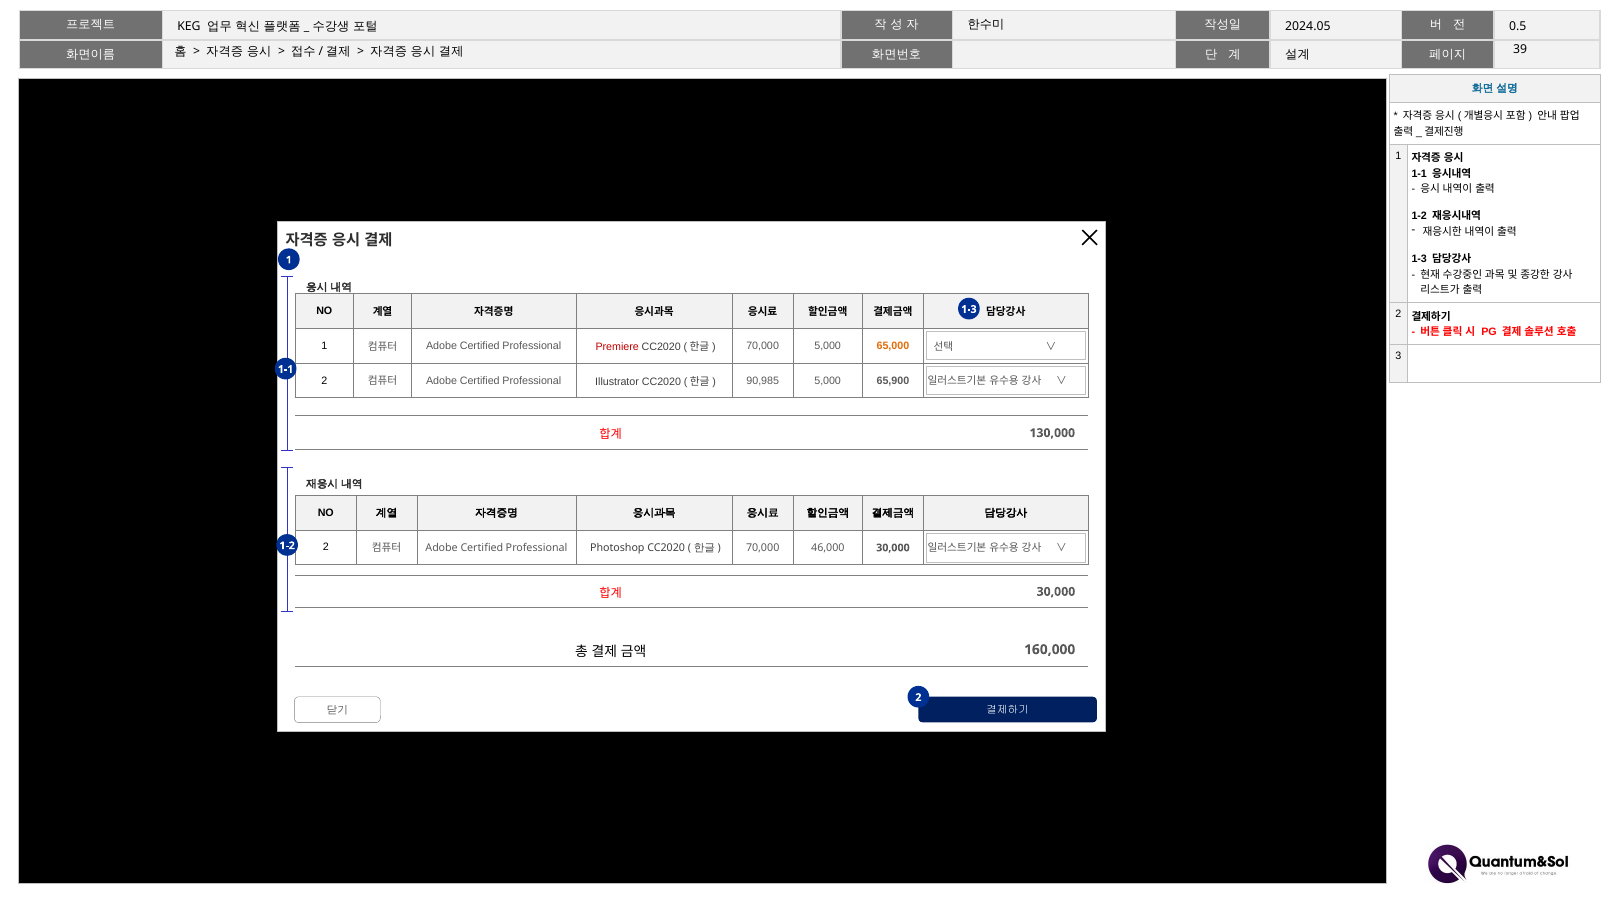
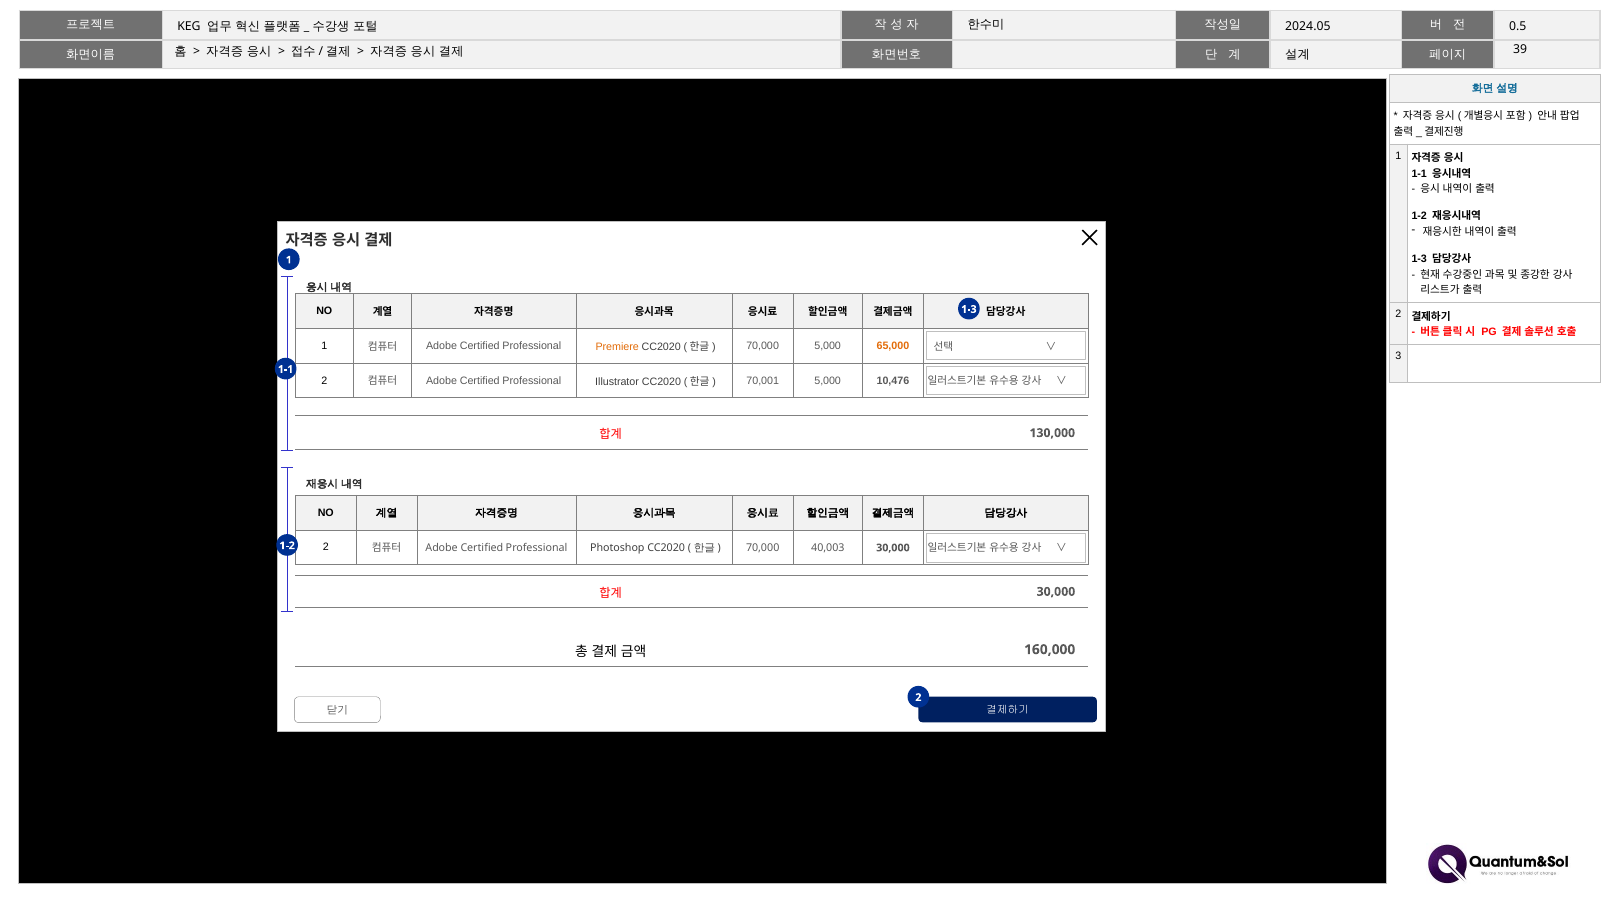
Premiere colour: red -> orange (617, 347)
90,985: 90,985 -> 70,001 (763, 380)
65,900: 65,900 -> 10,476 (893, 380)
46,000: 46,000 -> 40,003 (828, 548)
